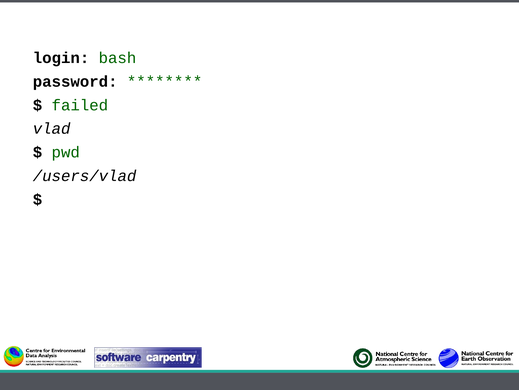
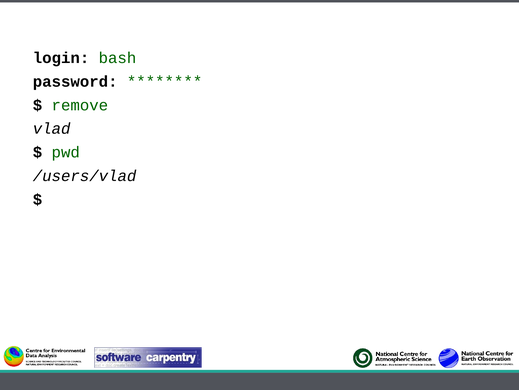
failed: failed -> remove (80, 105)
